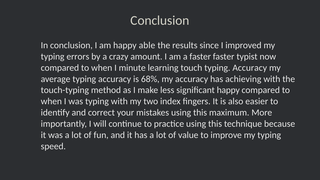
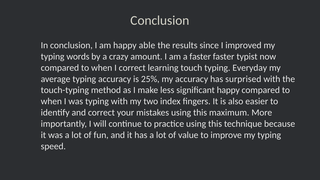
errors: errors -> words (78, 57)
I minute: minute -> correct (132, 68)
touch typing Accuracy: Accuracy -> Everyday (250, 68)
68%: 68% -> 25% (150, 79)
achieving: achieving -> surprised (243, 79)
